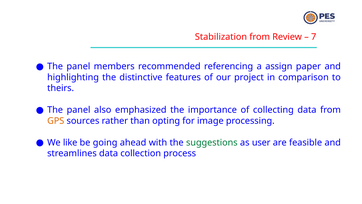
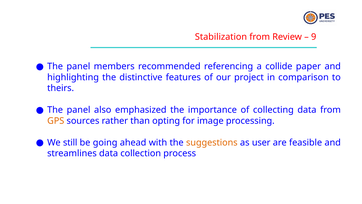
7: 7 -> 9 (314, 37)
assign: assign -> collide (279, 66)
like: like -> still (70, 142)
suggestions colour: green -> orange (212, 142)
